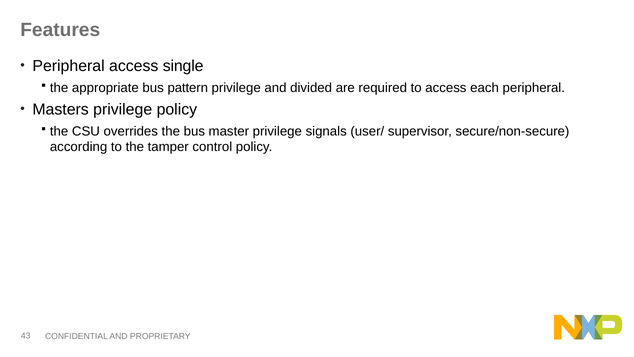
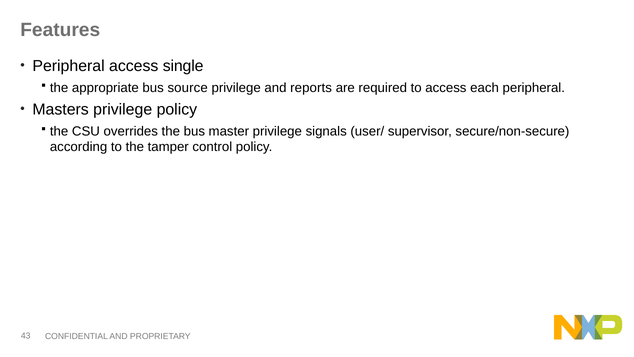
pattern: pattern -> source (188, 88)
divided: divided -> reports (311, 88)
